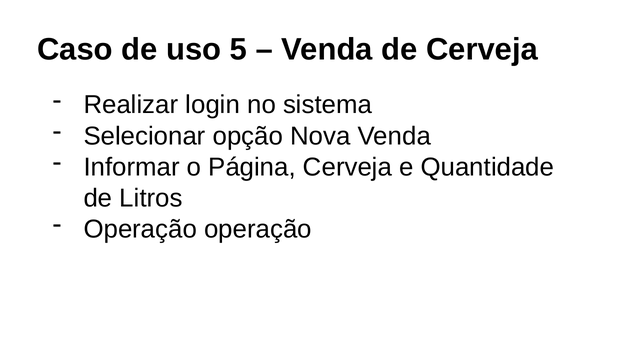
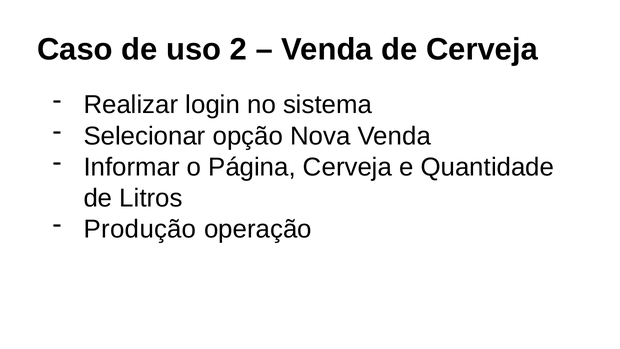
5: 5 -> 2 (238, 49)
Operação: Operação -> Produção (140, 229)
